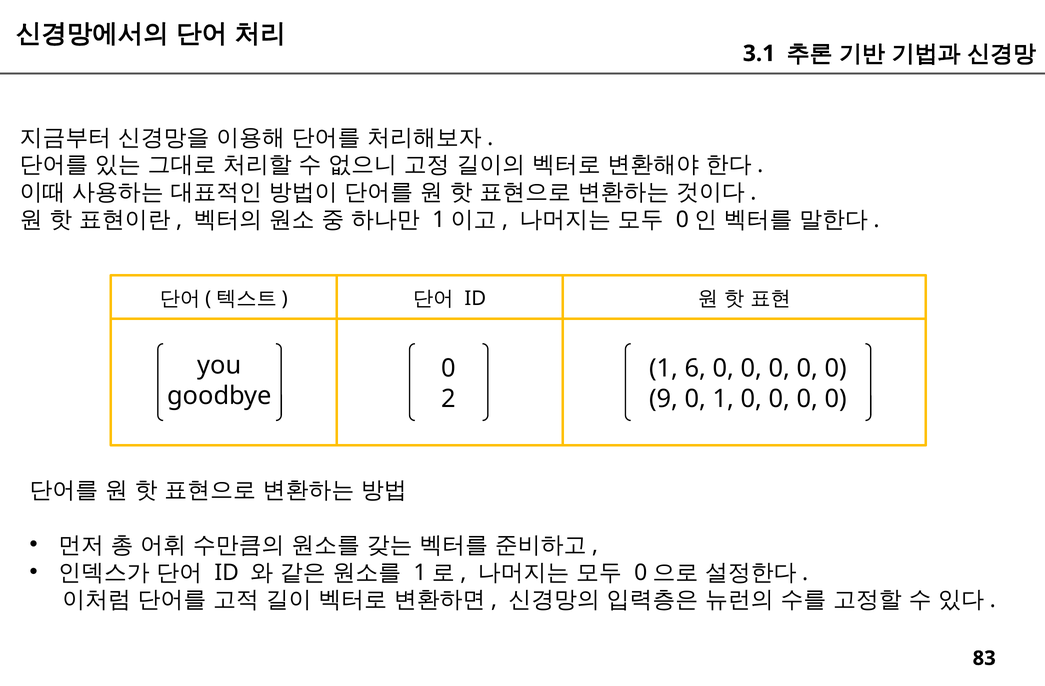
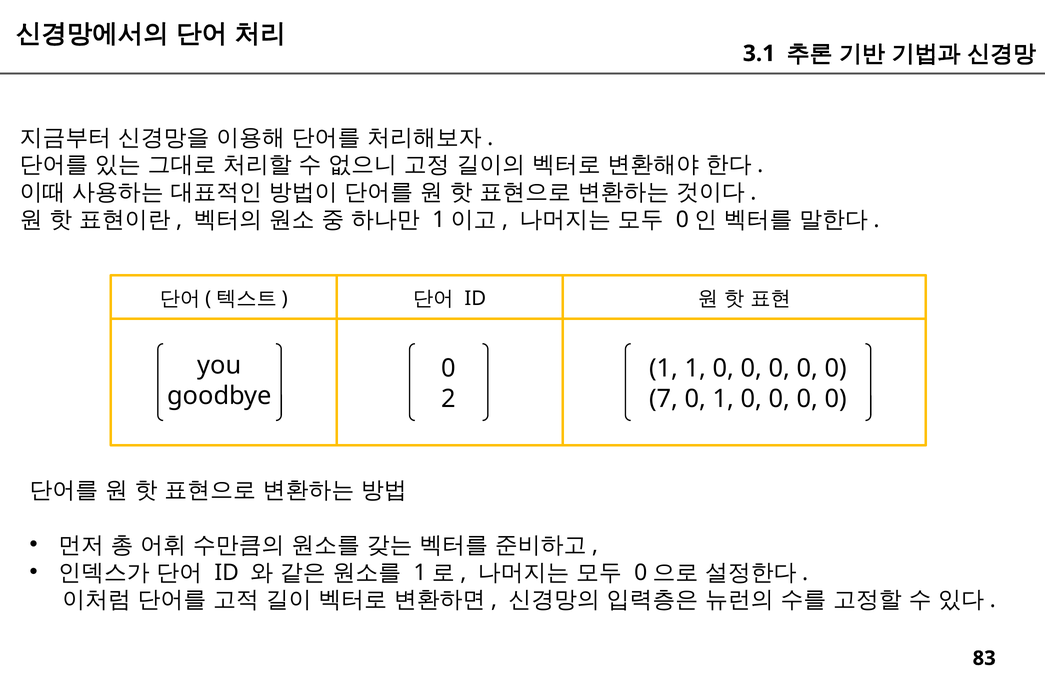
1 6: 6 -> 1 (695, 369)
9: 9 -> 7 (664, 399)
